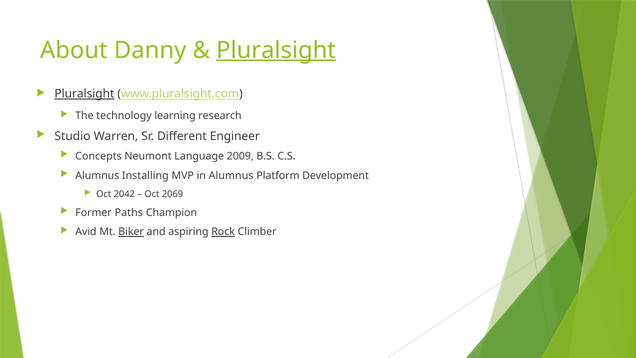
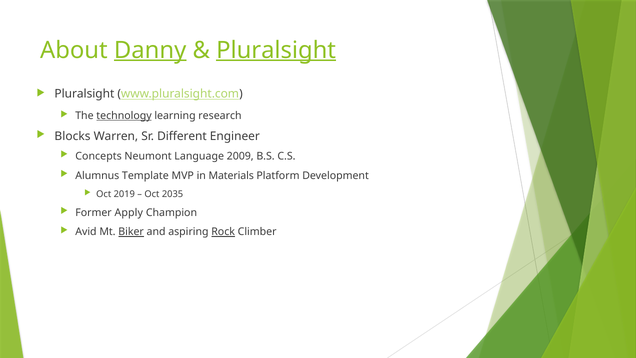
Danny underline: none -> present (150, 50)
Pluralsight underline: present -> none (84, 94)
technology underline: none -> present (124, 116)
Studio: Studio -> Blocks (73, 136)
Installing: Installing -> Template (145, 175)
in Alumnus: Alumnus -> Materials (231, 175)
2042: 2042 -> 2019 (124, 194)
2069: 2069 -> 2035 (173, 194)
Paths: Paths -> Apply (129, 212)
